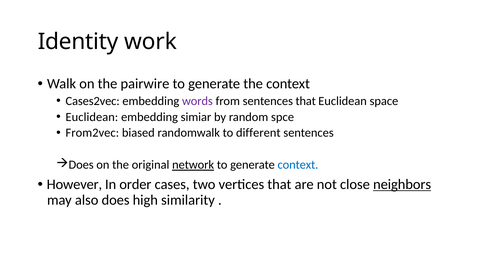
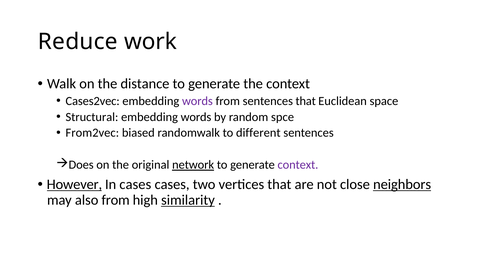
Identity: Identity -> Reduce (78, 42)
pairwire: pairwire -> distance (145, 84)
Euclidean: Euclidean -> Structural (92, 117)
simiar: simiar -> words (196, 117)
context colour: blue -> purple (298, 164)
However underline: none -> present (74, 184)
In order: order -> cases (135, 184)
also does: does -> from (116, 200)
similarity underline: none -> present (188, 200)
